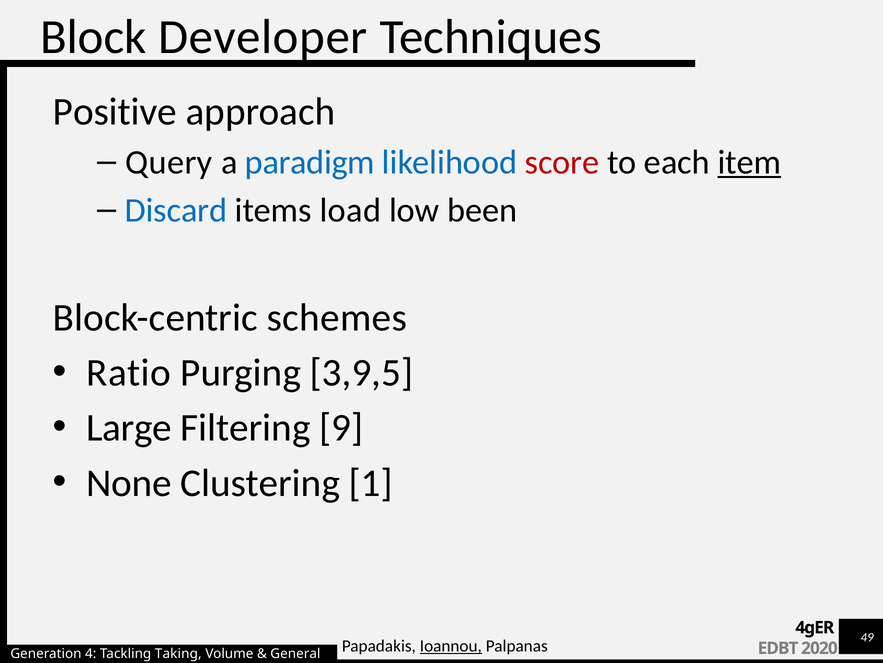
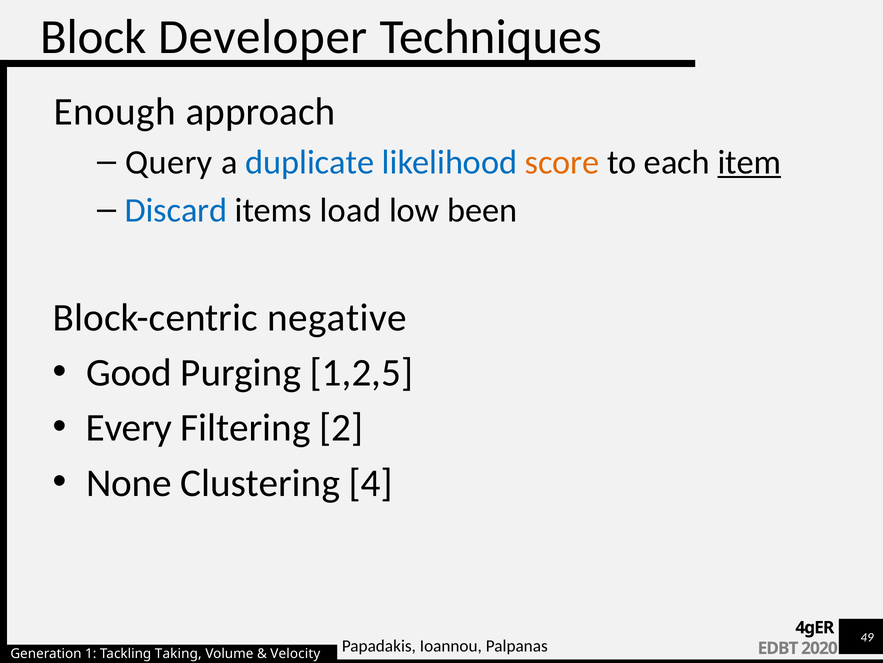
Positive: Positive -> Enough (115, 112)
paradigm: paradigm -> duplicate (310, 162)
score colour: red -> orange (562, 162)
schemes: schemes -> negative (337, 318)
Ratio: Ratio -> Good (129, 373)
3,9,5: 3,9,5 -> 1,2,5 (361, 373)
Large: Large -> Every (129, 428)
9: 9 -> 2 (341, 428)
1: 1 -> 4 (371, 483)
Ioannou underline: present -> none (451, 645)
4: 4 -> 1 (91, 653)
General: General -> Velocity (295, 653)
